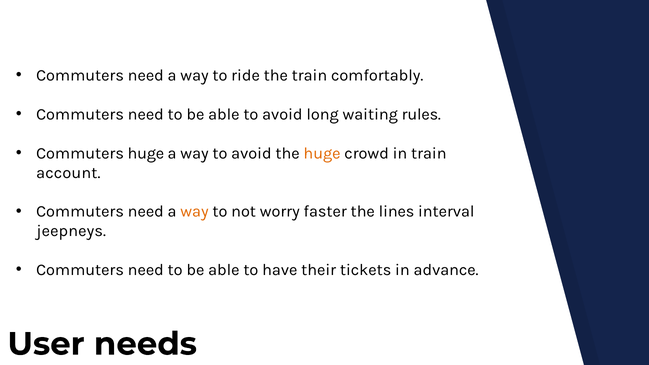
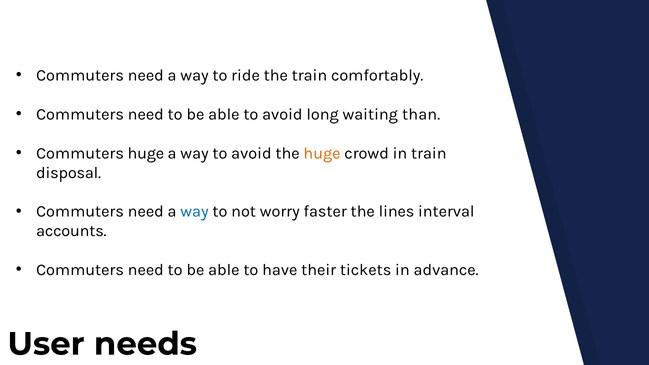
rules: rules -> than (421, 114)
account: account -> disposal (69, 173)
way colour: orange -> blue (194, 212)
jeepneys: jeepneys -> accounts (71, 231)
